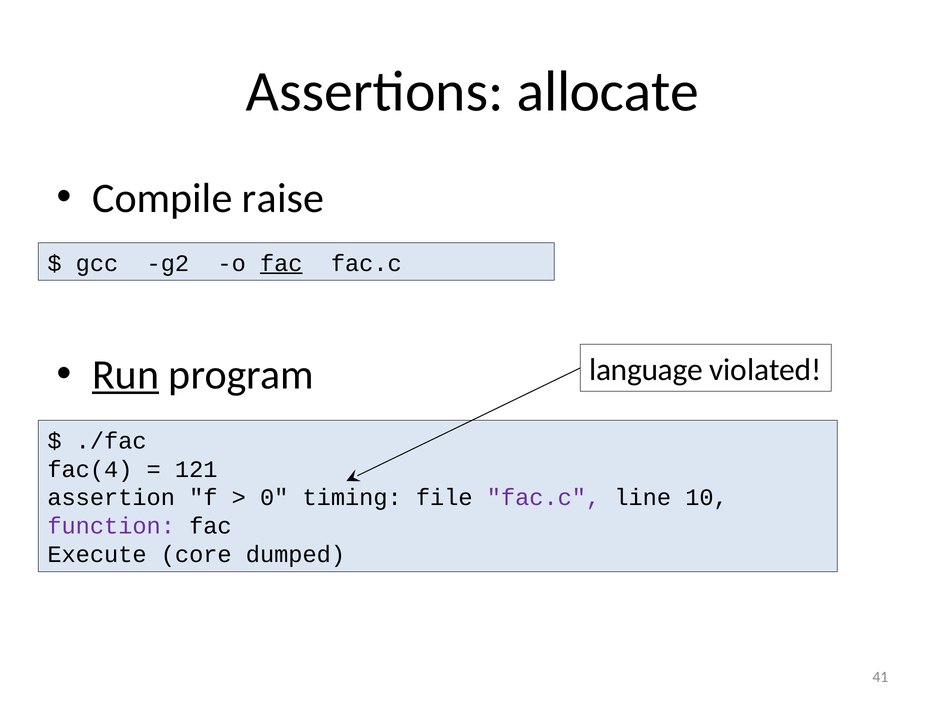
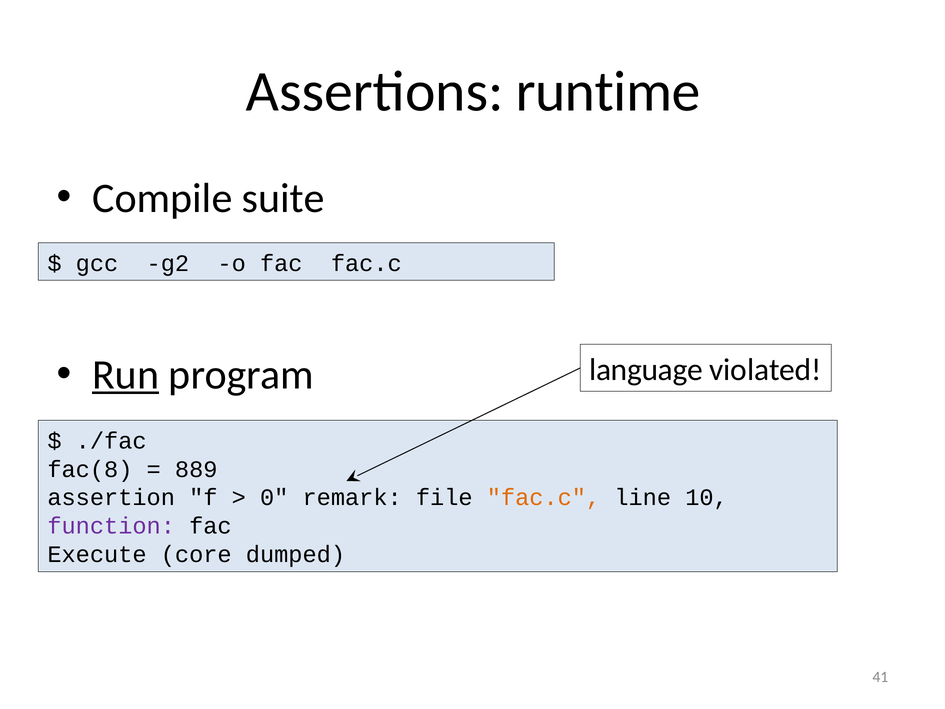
allocate: allocate -> runtime (608, 91)
raise: raise -> suite (283, 198)
fac underline: present -> none (281, 263)
fac(4: fac(4 -> fac(8 (90, 469)
121: 121 -> 889 (196, 469)
timing: timing -> remark (352, 498)
fac.c colour: purple -> orange (544, 498)
